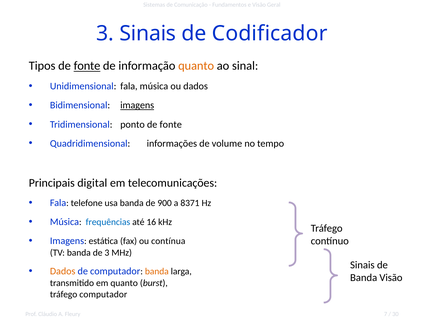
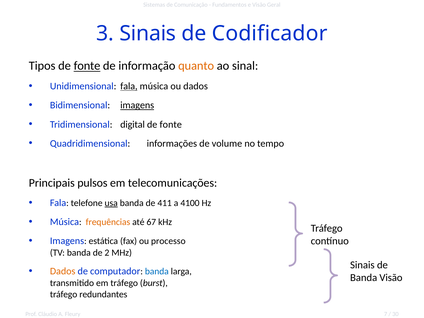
fala underline: none -> present (129, 86)
ponto: ponto -> digital (133, 124)
digital: digital -> pulsos (92, 183)
usa underline: none -> present (111, 203)
900: 900 -> 411 (165, 203)
8371: 8371 -> 4100 (190, 203)
frequências colour: blue -> orange (108, 222)
16: 16 -> 67 (151, 222)
contínua: contínua -> processo (168, 241)
de 3: 3 -> 2 (107, 253)
banda colour: orange -> blue (157, 272)
em quanto: quanto -> tráfego (124, 283)
tráfego computador: computador -> redundantes (103, 294)
